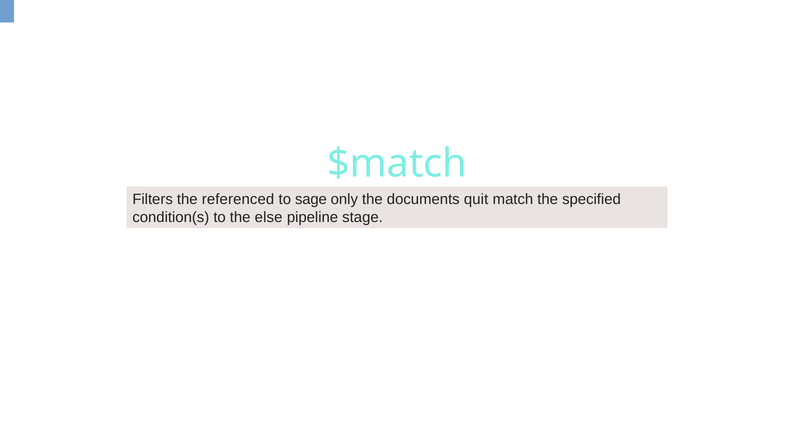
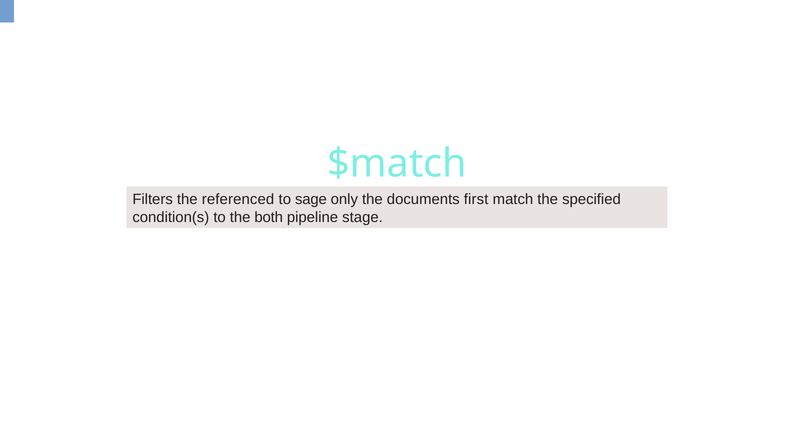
quit: quit -> first (476, 199)
else: else -> both (269, 217)
